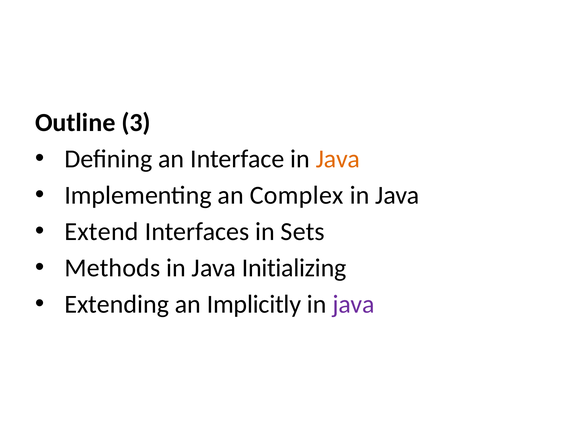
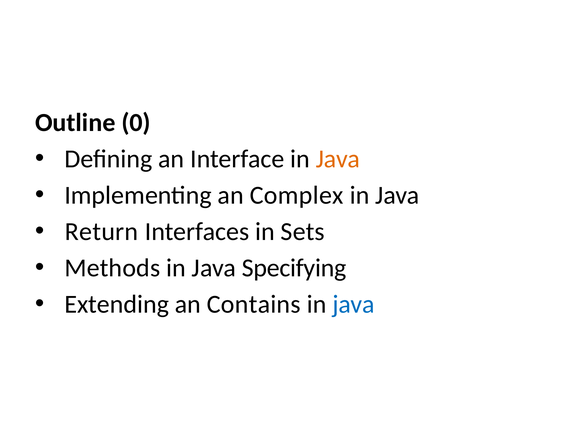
3: 3 -> 0 (136, 123)
Extend: Extend -> Return (102, 232)
Initializing: Initializing -> Specifying (294, 268)
Implicitly: Implicitly -> Contains (254, 305)
java colour: purple -> blue (353, 305)
